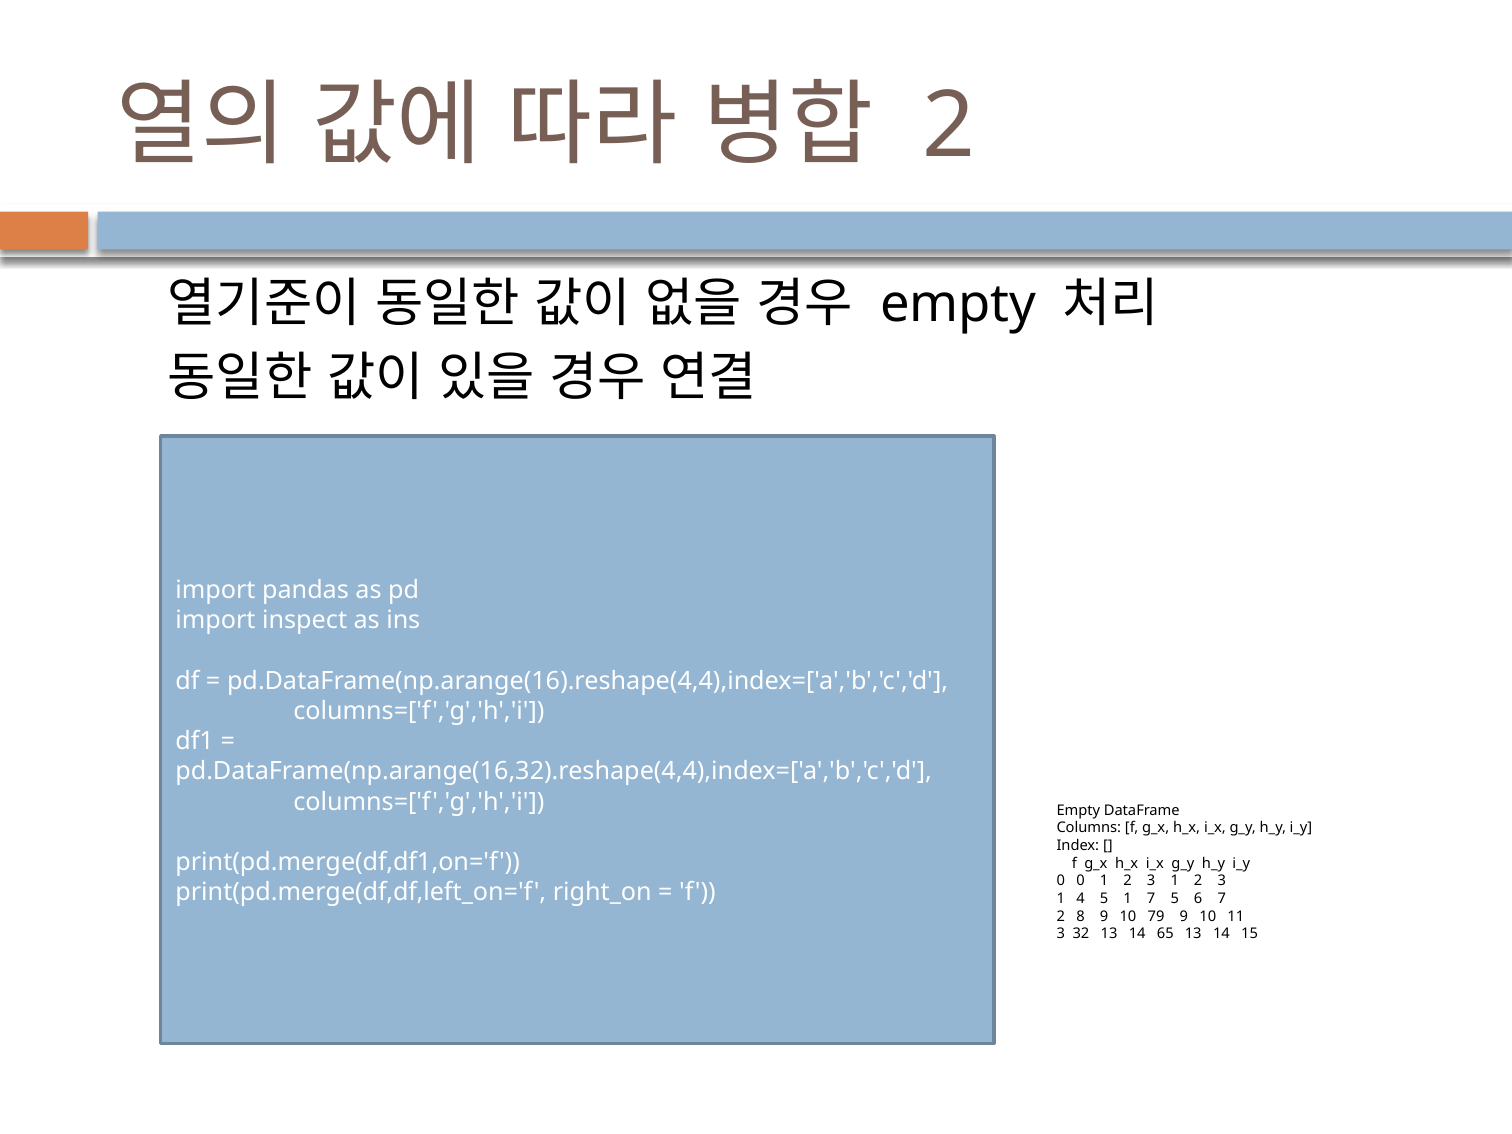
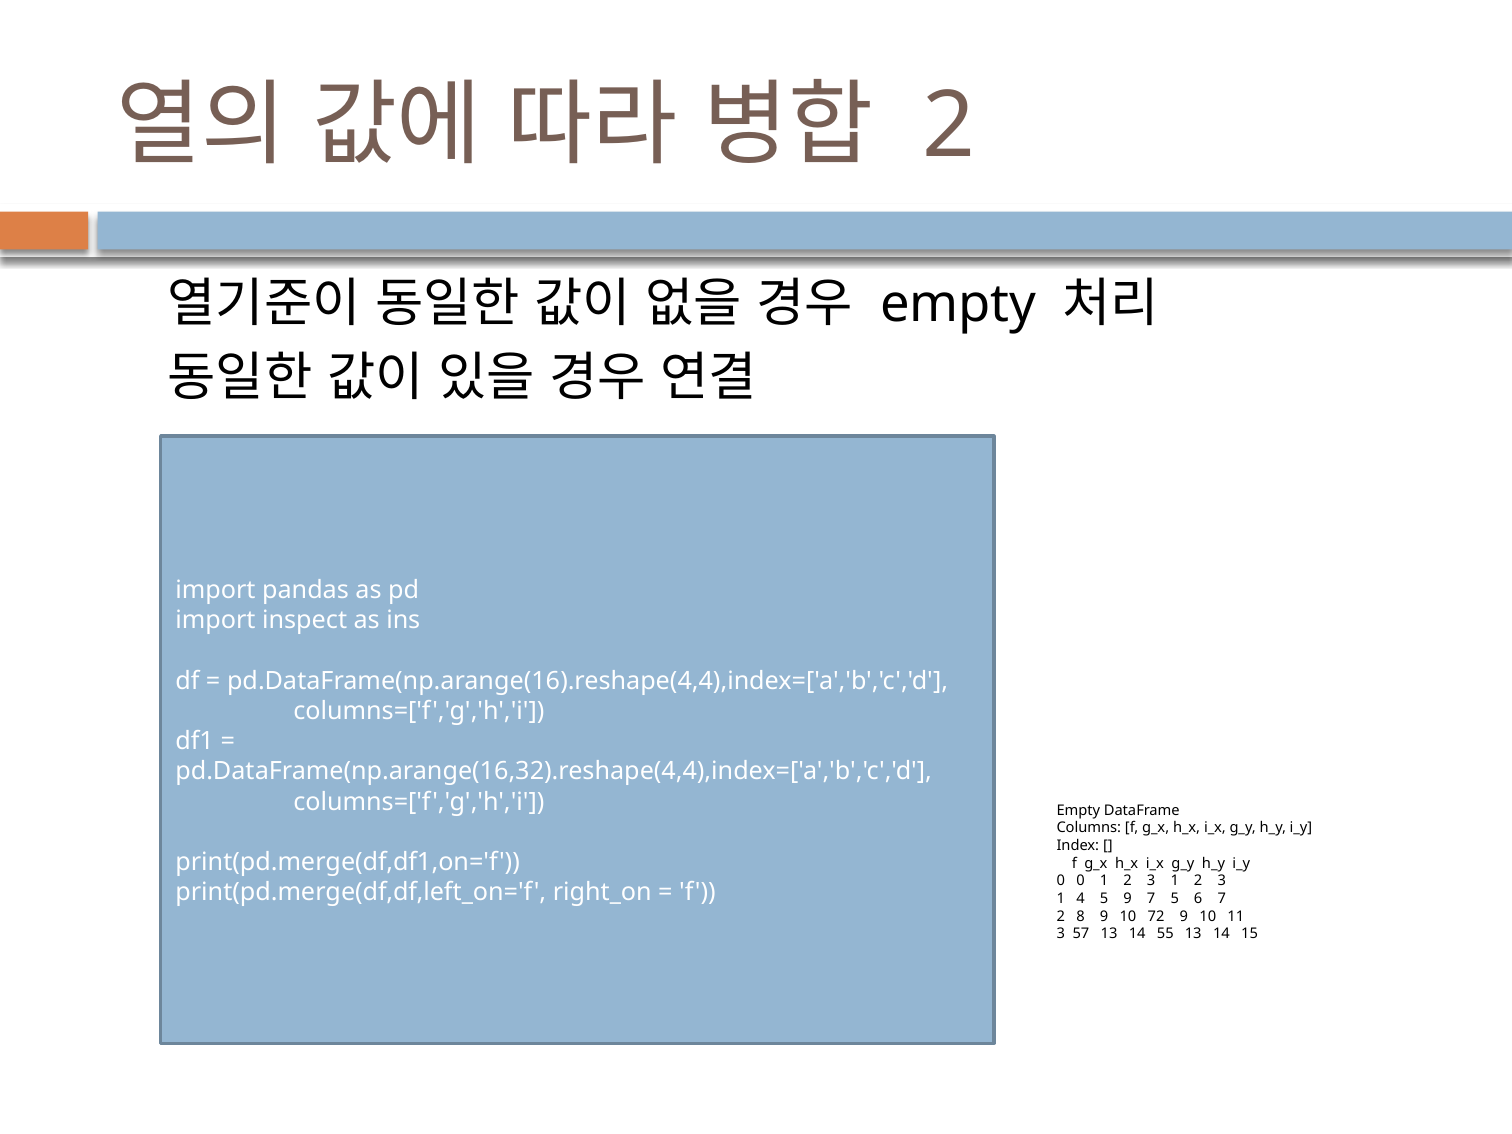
5 1: 1 -> 9 (1128, 899)
79: 79 -> 72 (1156, 916)
32: 32 -> 57 (1081, 934)
65: 65 -> 55 (1165, 934)
